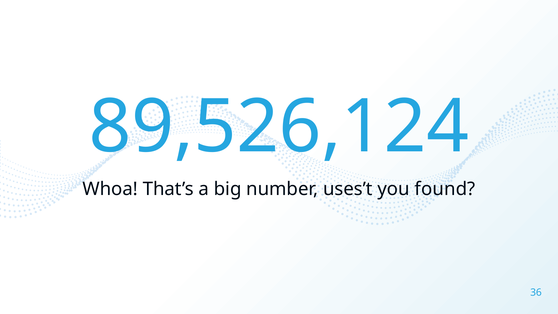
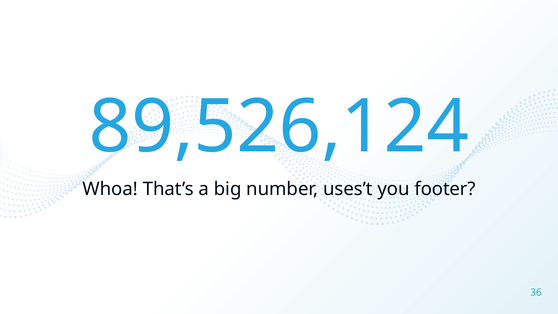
found: found -> footer (445, 189)
